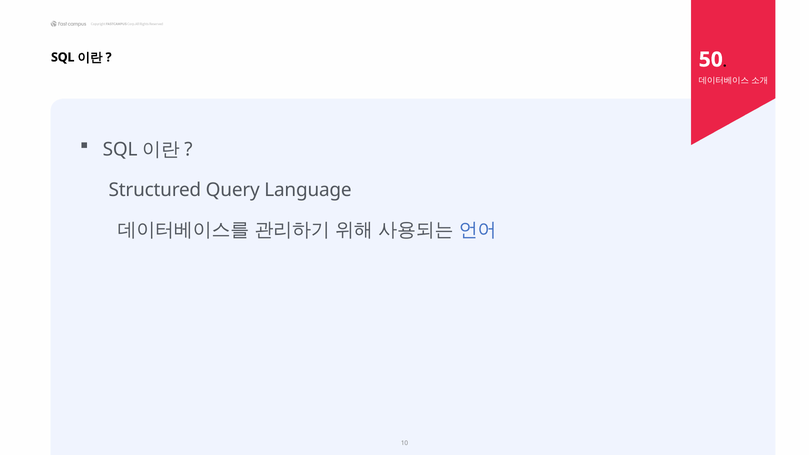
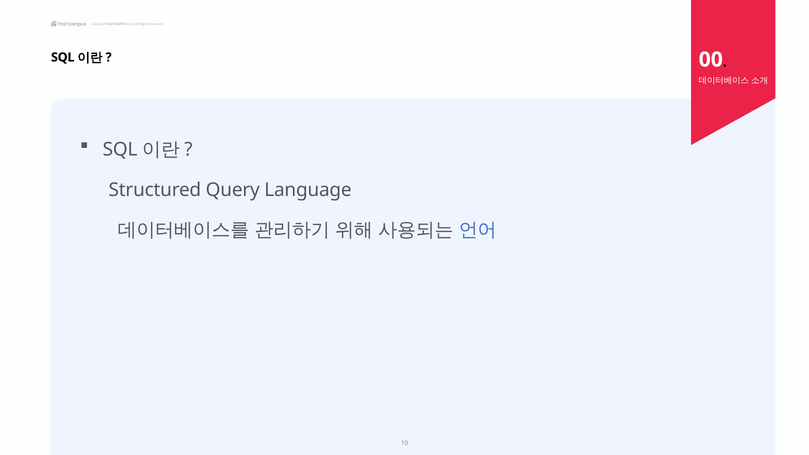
50: 50 -> 00 (711, 60)
